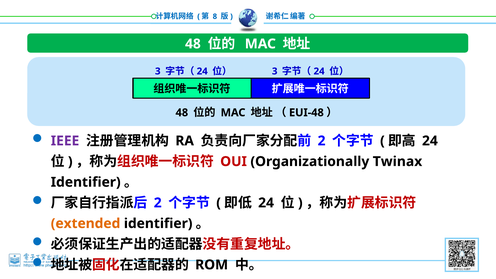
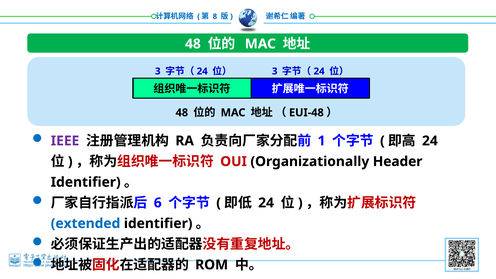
2: 2 -> 1 (322, 141)
Twinax: Twinax -> Header (398, 162)
2: 2 -> 6 (158, 203)
extended colour: orange -> blue (86, 223)
